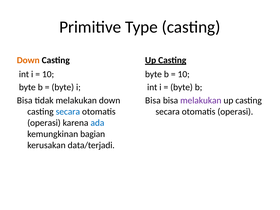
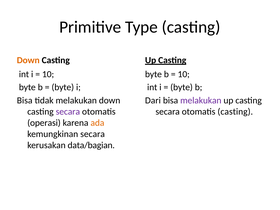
Bisa: Bisa -> Dari (153, 100)
secara colour: blue -> purple (68, 112)
operasi: operasi -> casting (235, 112)
ada colour: blue -> orange (97, 123)
kemungkinan bagian: bagian -> secara (93, 134)
data/terjadi: data/terjadi -> data/bagian (91, 145)
